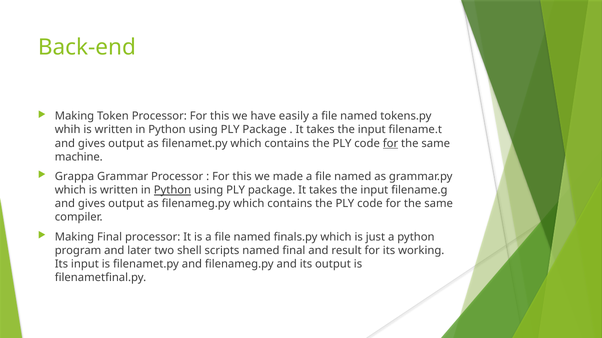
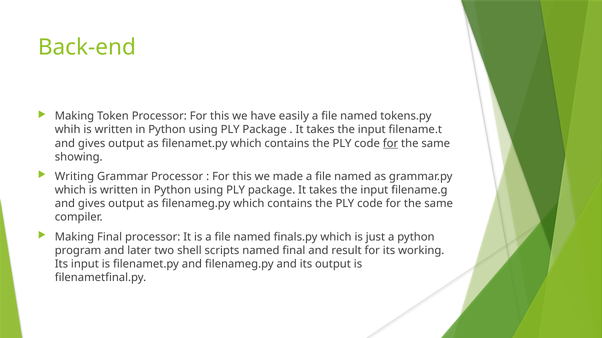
machine: machine -> showing (79, 157)
Grappa: Grappa -> Writing (74, 177)
Python underline: present -> none (172, 190)
